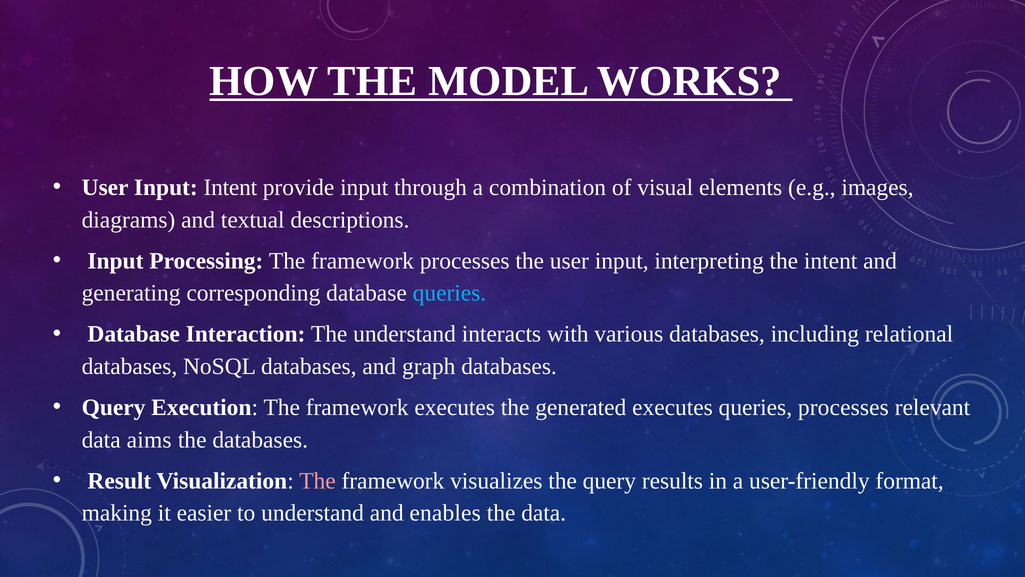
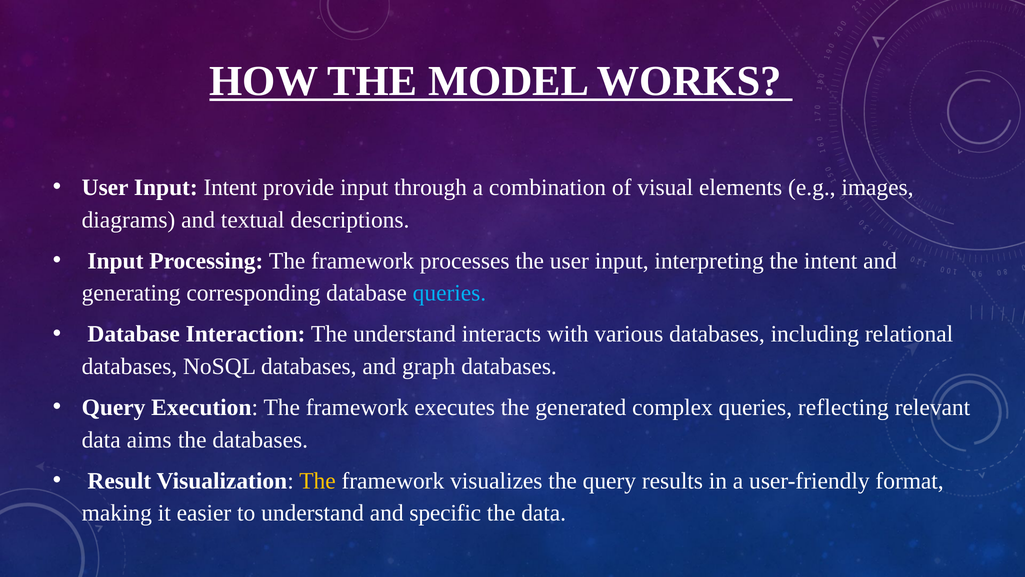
generated executes: executes -> complex (672, 407)
queries processes: processes -> reflecting (843, 407)
The colour: pink -> yellow (318, 480)
enables: enables -> specific (445, 513)
